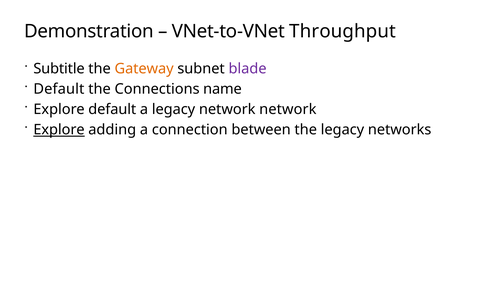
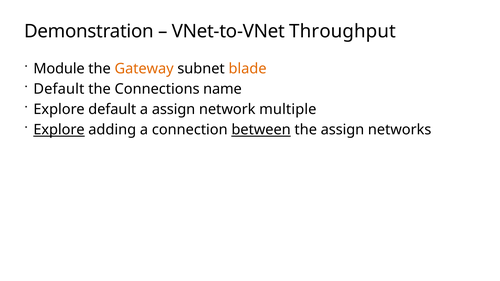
Subtitle: Subtitle -> Module (59, 69)
blade colour: purple -> orange (248, 69)
a legacy: legacy -> assign (174, 110)
network network: network -> multiple (288, 110)
between underline: none -> present (261, 130)
the legacy: legacy -> assign (342, 130)
